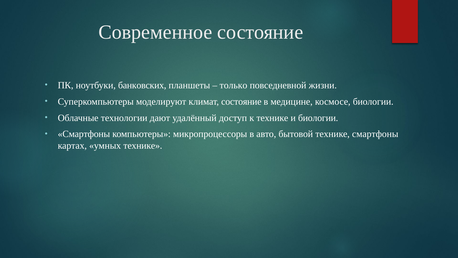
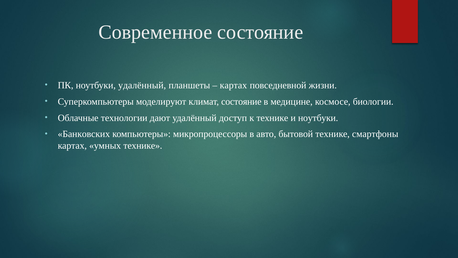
ноутбуки банковских: банковских -> удалённый (142, 85)
только: только -> картах (233, 85)
и биологии: биологии -> ноутбуки (318, 118)
Смартфоны: Смартфоны -> Банковских (84, 134)
